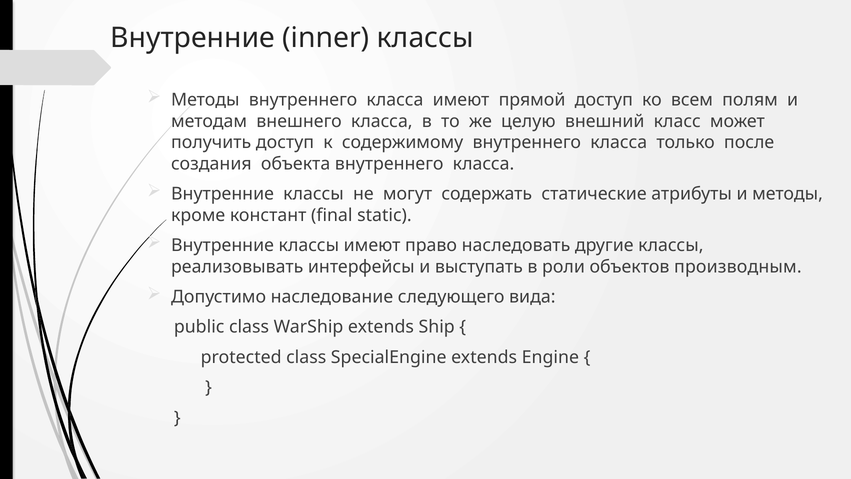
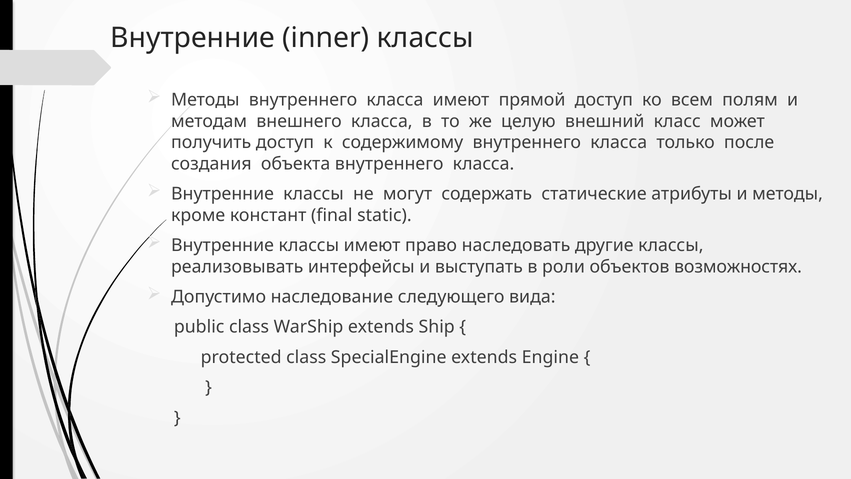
производным: производным -> возможностях (738, 267)
